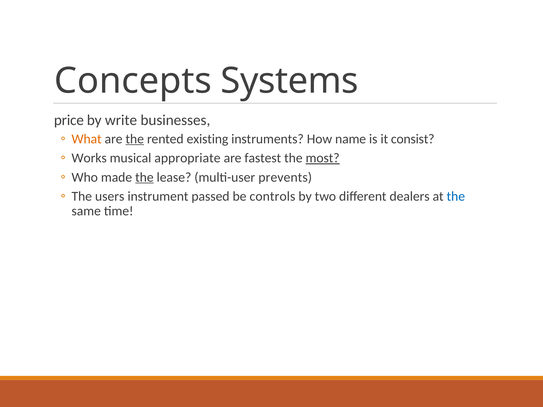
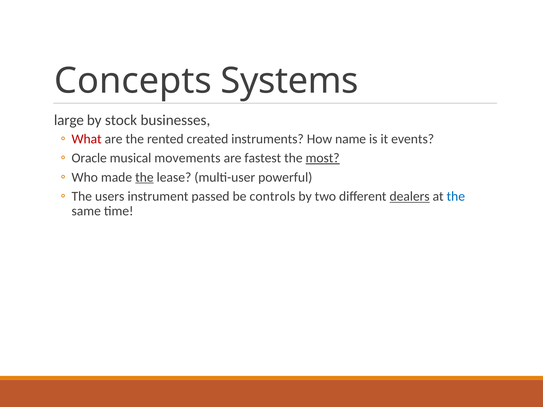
price: price -> large (69, 120)
write: write -> stock (121, 120)
What colour: orange -> red (87, 139)
the underline: present -> none (135, 139)
existing: existing -> created (207, 139)
consist: consist -> events (413, 139)
Works: Works -> Oracle (89, 158)
appropriate: appropriate -> movements (187, 158)
prevents: prevents -> powerful (285, 177)
dealers underline: none -> present (410, 197)
